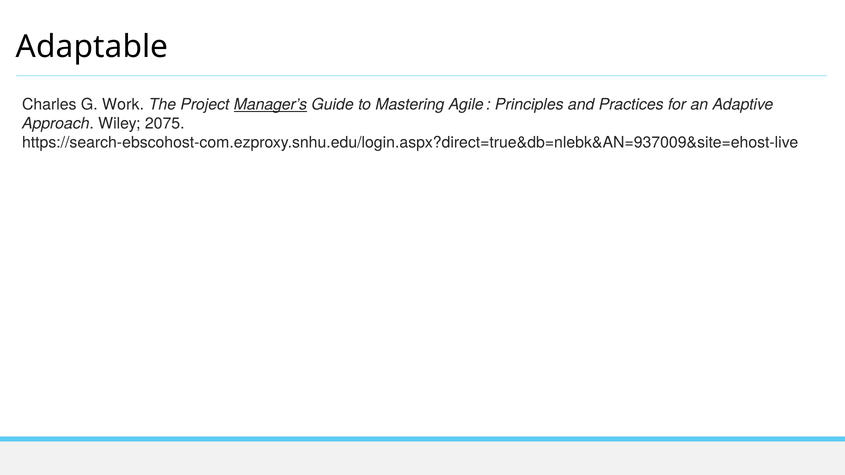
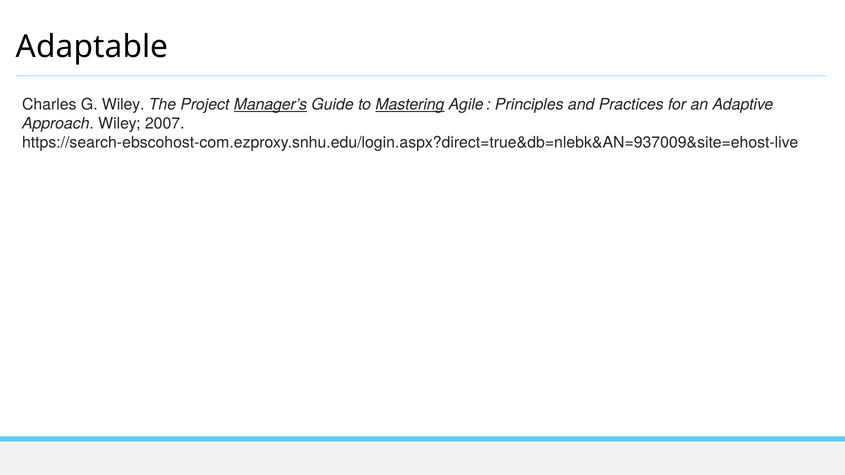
G Work: Work -> Wiley (123, 105)
Mastering underline: none -> present (410, 105)
2075: 2075 -> 2007 (165, 124)
